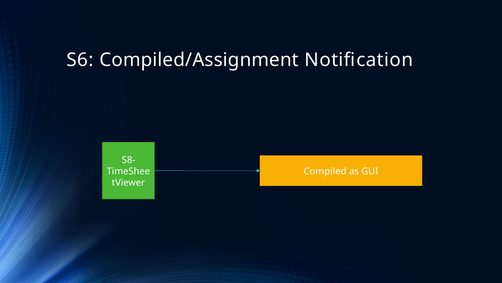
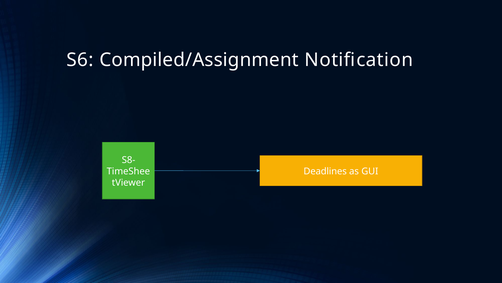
Compiled: Compiled -> Deadlines (325, 171)
